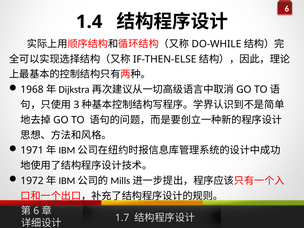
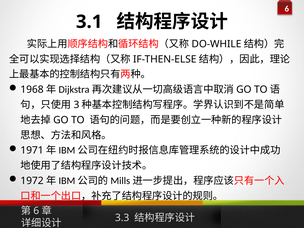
1.4: 1.4 -> 3.1 (89, 22)
1.7: 1.7 -> 3.3 (122, 218)
